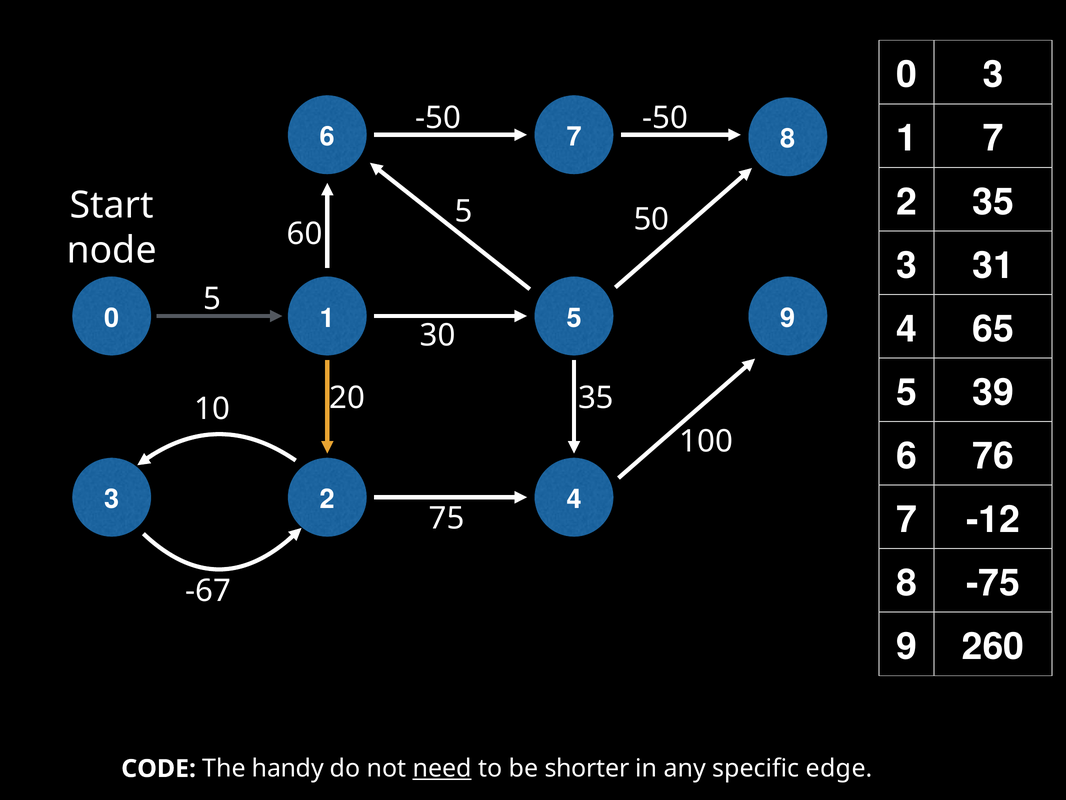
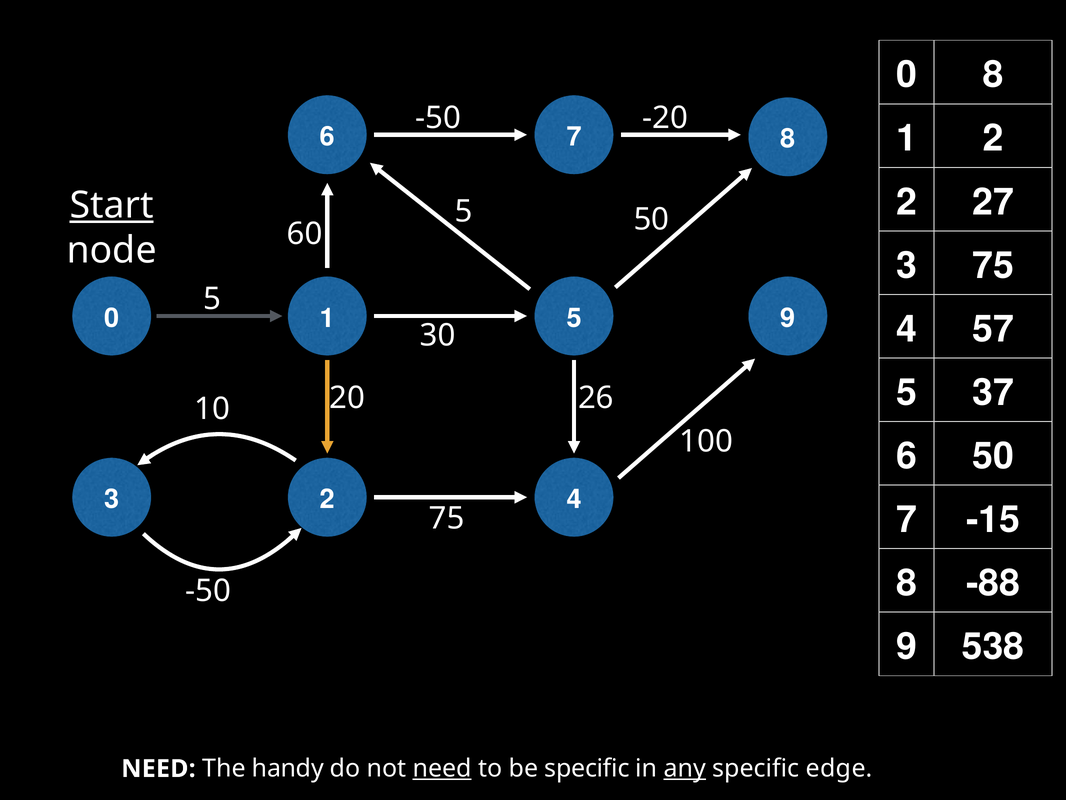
3: 3 -> 8 (993, 75)
-50 -50: -50 -> -20 (665, 118)
7: 7 -> 2 (993, 139)
35: 35 -> 27 (993, 202)
Start underline: none -> present (112, 205)
31: 31 -> 75 (993, 266)
65: 65 -> 57 (993, 329)
39: 39 -> 37 (993, 393)
20 35: 35 -> 26 (596, 398)
76: 76 -> 50 (993, 456)
-12: -12 -> -15 (993, 520)
-75: -75 -> -88 (993, 583)
-67: -67 -> -50 (208, 590)
260: 260 -> 538 (993, 647)
CODE: CODE -> NEED (158, 768)
be shorter: shorter -> specific (587, 768)
any underline: none -> present (685, 768)
